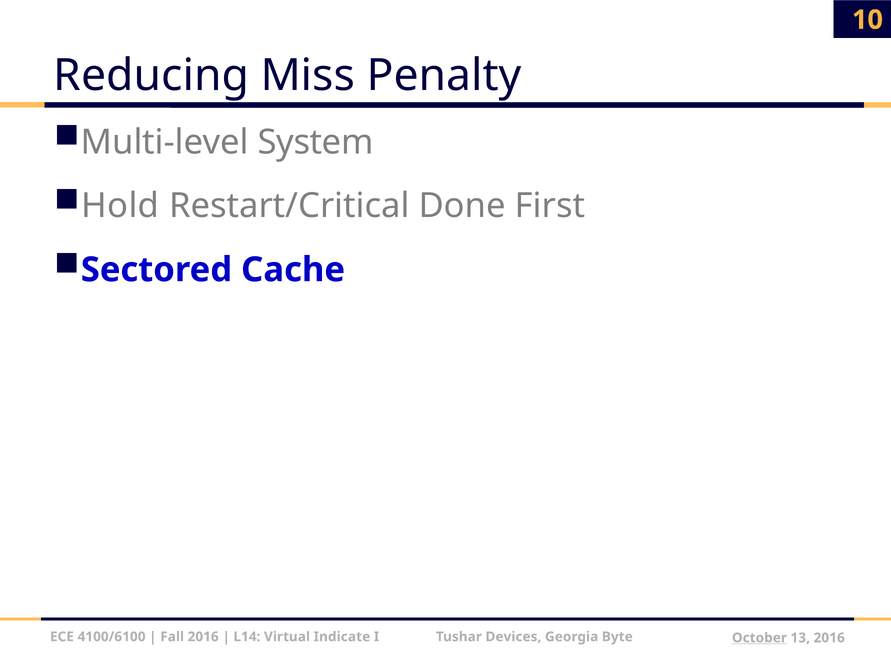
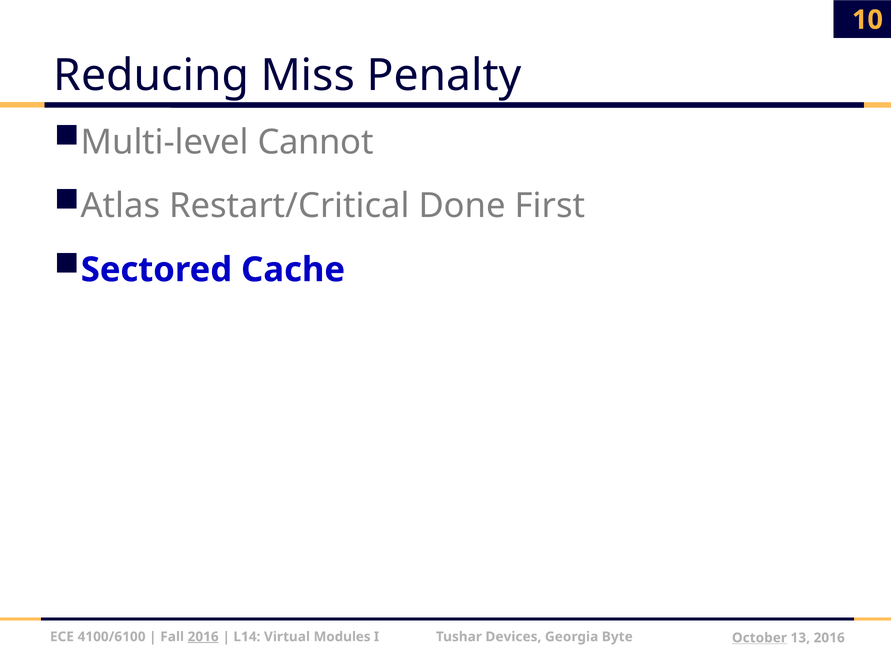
System: System -> Cannot (316, 142)
Hold: Hold -> Atlas (120, 206)
2016 underline: none -> present (203, 637)
Indicate: Indicate -> Modules (342, 637)
